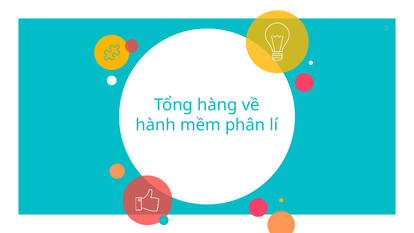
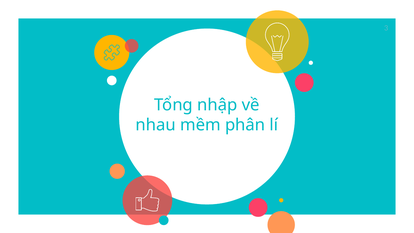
hàng: hàng -> nhập (217, 105)
hành: hành -> nhau (156, 125)
